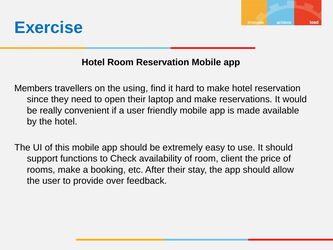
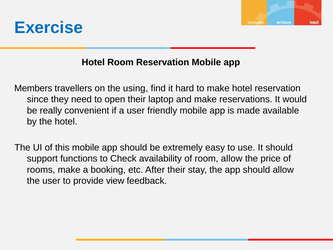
room client: client -> allow (232, 159)
over: over -> view (115, 181)
